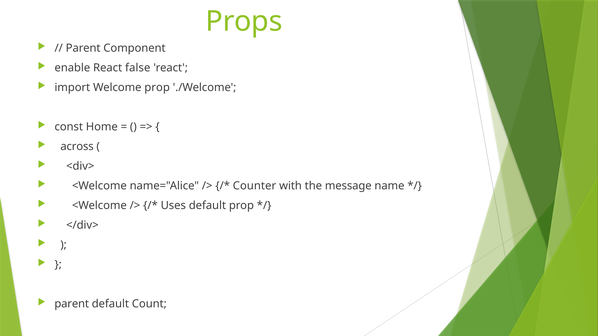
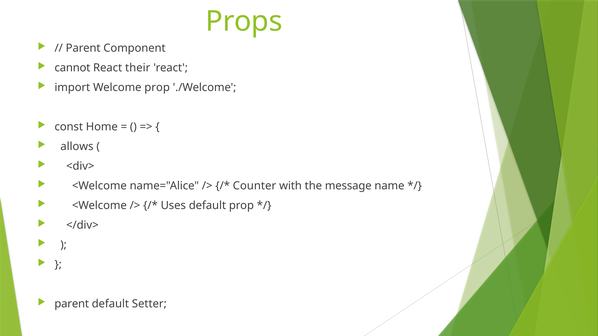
enable: enable -> cannot (72, 68)
false: false -> their (138, 68)
across: across -> allows (77, 147)
Count: Count -> Setter (149, 304)
